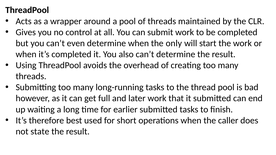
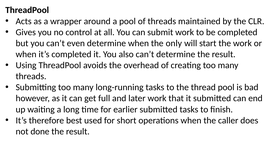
state: state -> done (40, 132)
